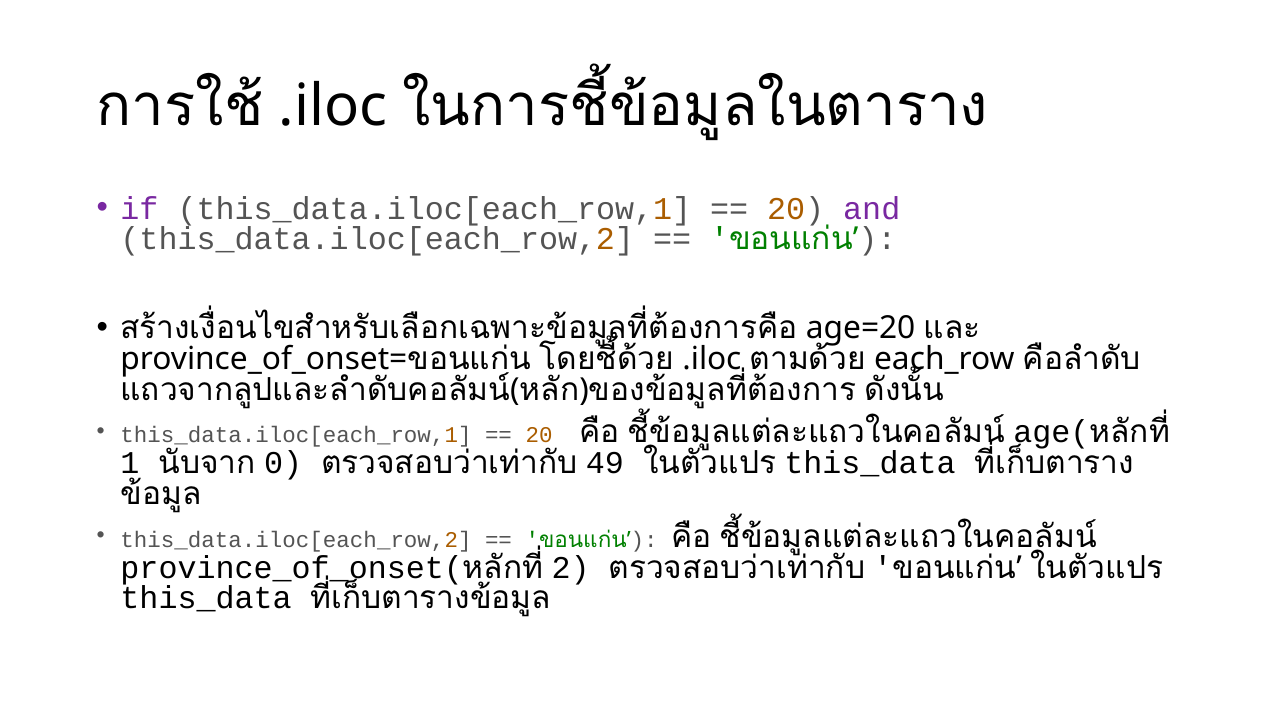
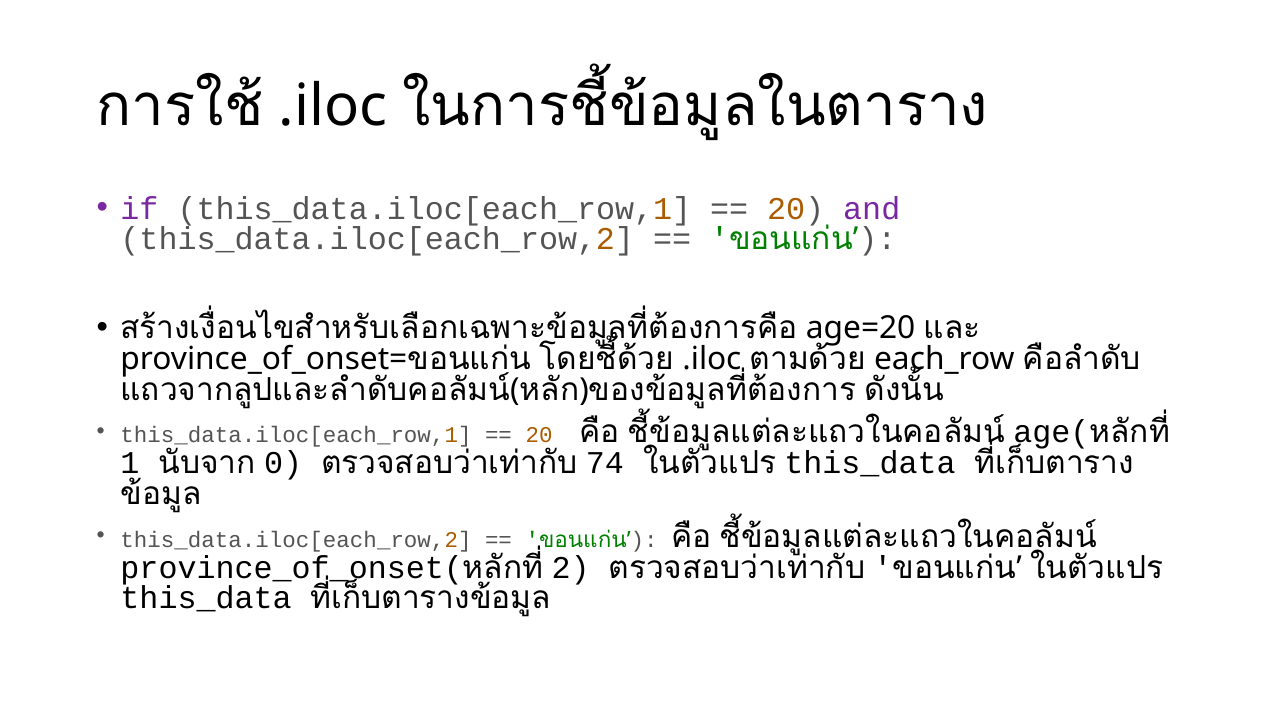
49: 49 -> 74 (605, 463)
